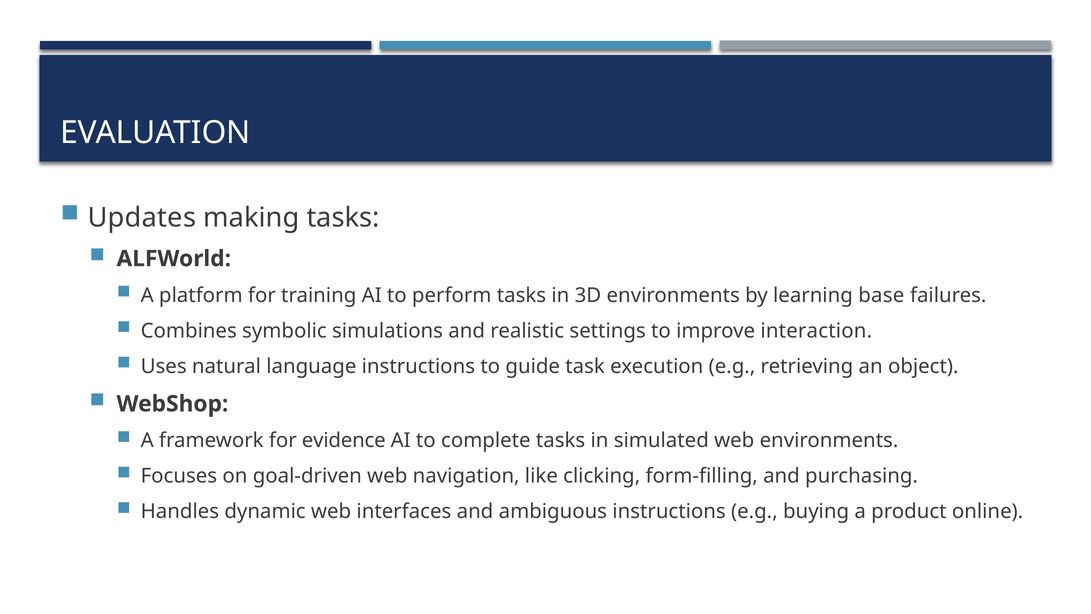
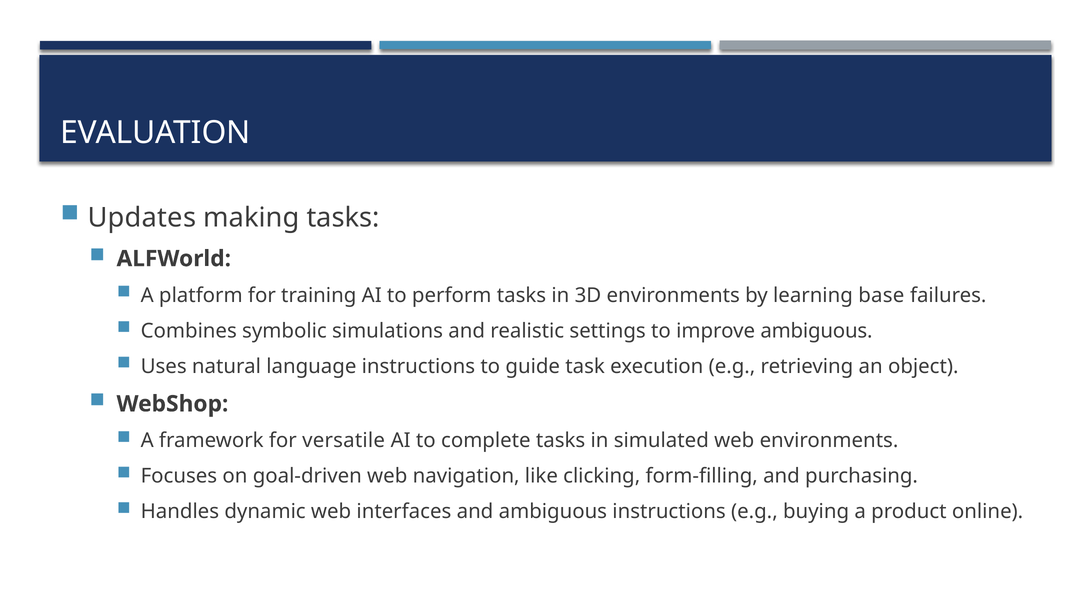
improve interaction: interaction -> ambiguous (816, 331)
evidence: evidence -> versatile (344, 440)
